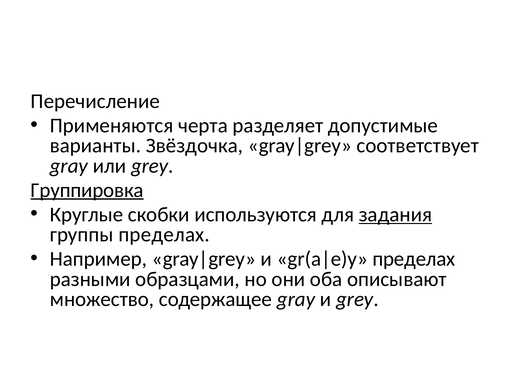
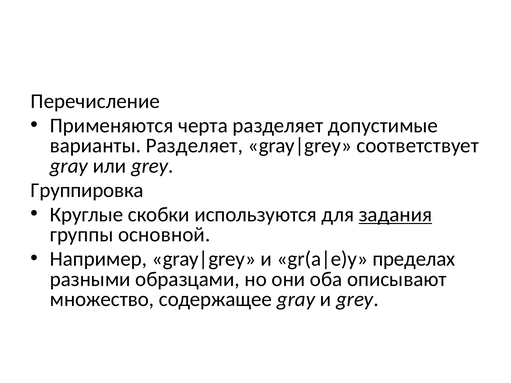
варианты Звёздочка: Звёздочка -> Разделяет (194, 146)
Группировка underline: present -> none (87, 190)
группы пределах: пределах -> основной (164, 235)
